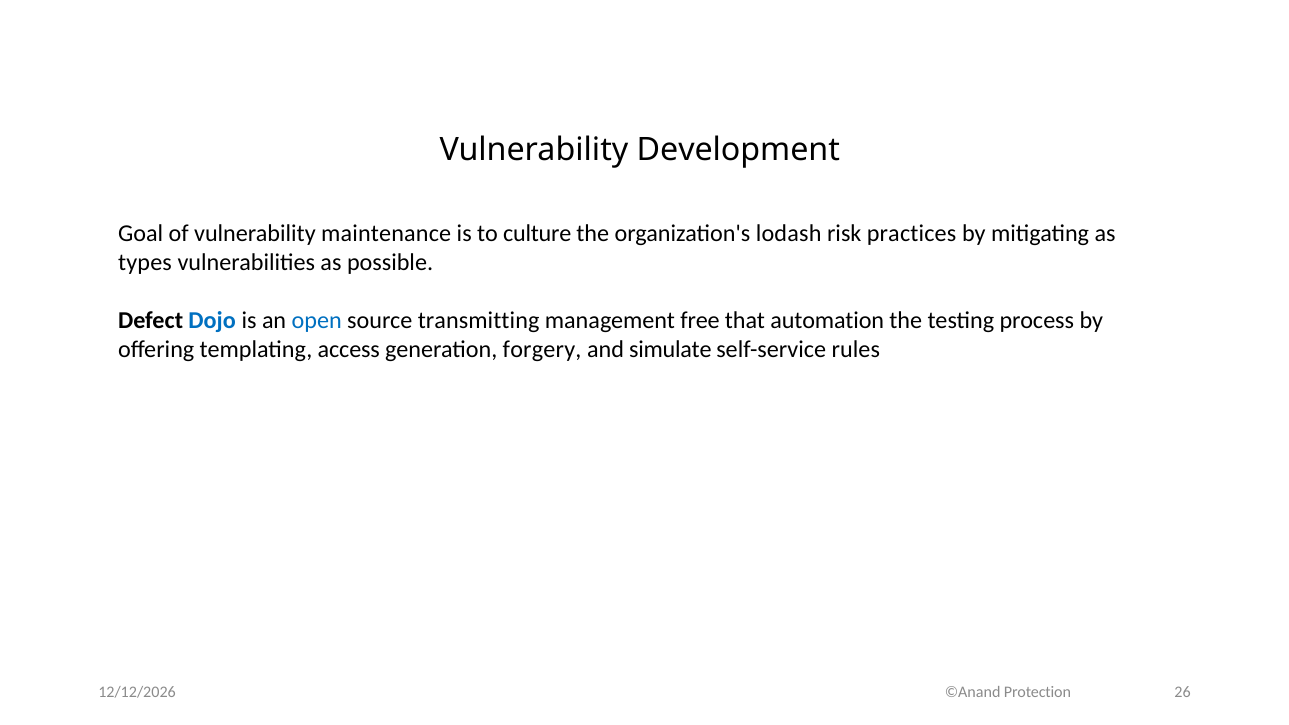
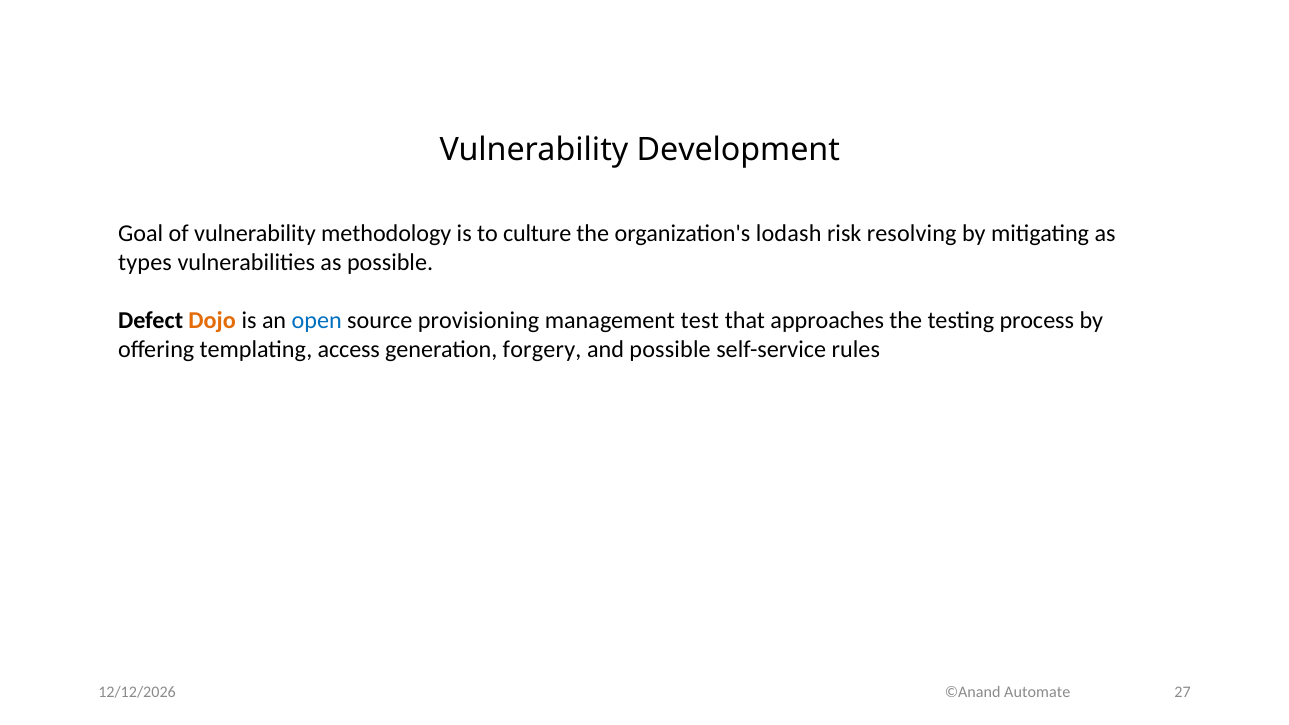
maintenance: maintenance -> methodology (386, 234)
practices: practices -> resolving (912, 234)
Dojo colour: blue -> orange (212, 321)
transmitting: transmitting -> provisioning (479, 321)
free: free -> test (700, 321)
automation: automation -> approaches (827, 321)
and simulate: simulate -> possible (670, 350)
26: 26 -> 27 (1183, 692)
Protection: Protection -> Automate (1037, 692)
